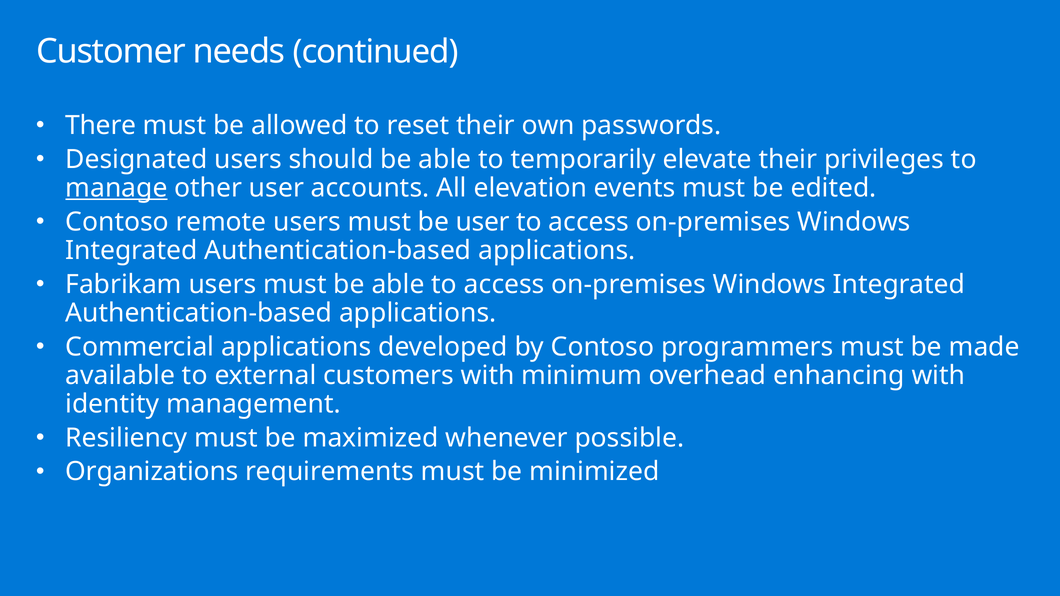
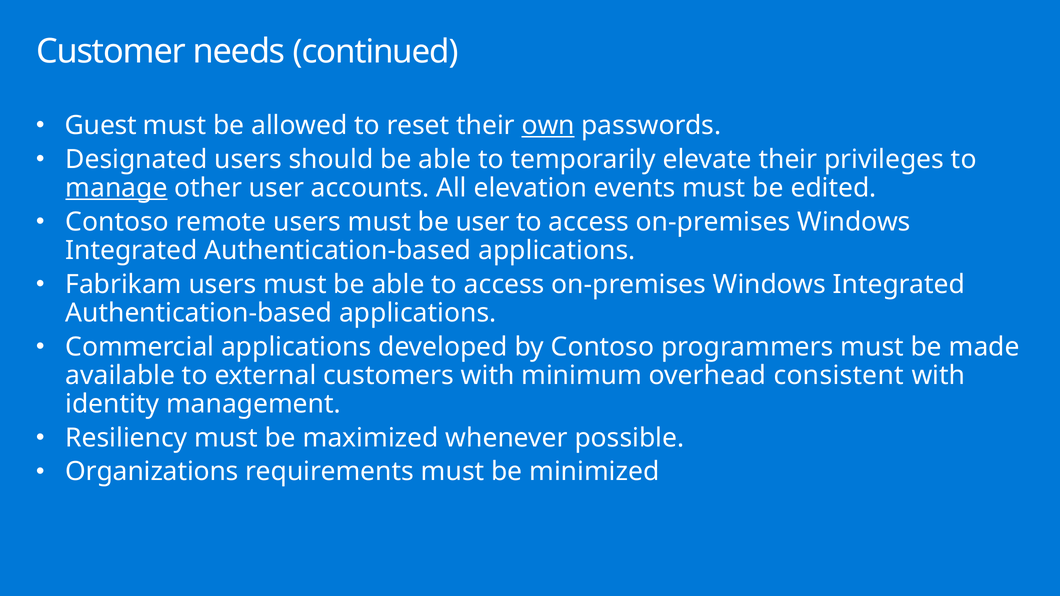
There: There -> Guest (101, 125)
own underline: none -> present (548, 125)
enhancing: enhancing -> consistent (839, 376)
